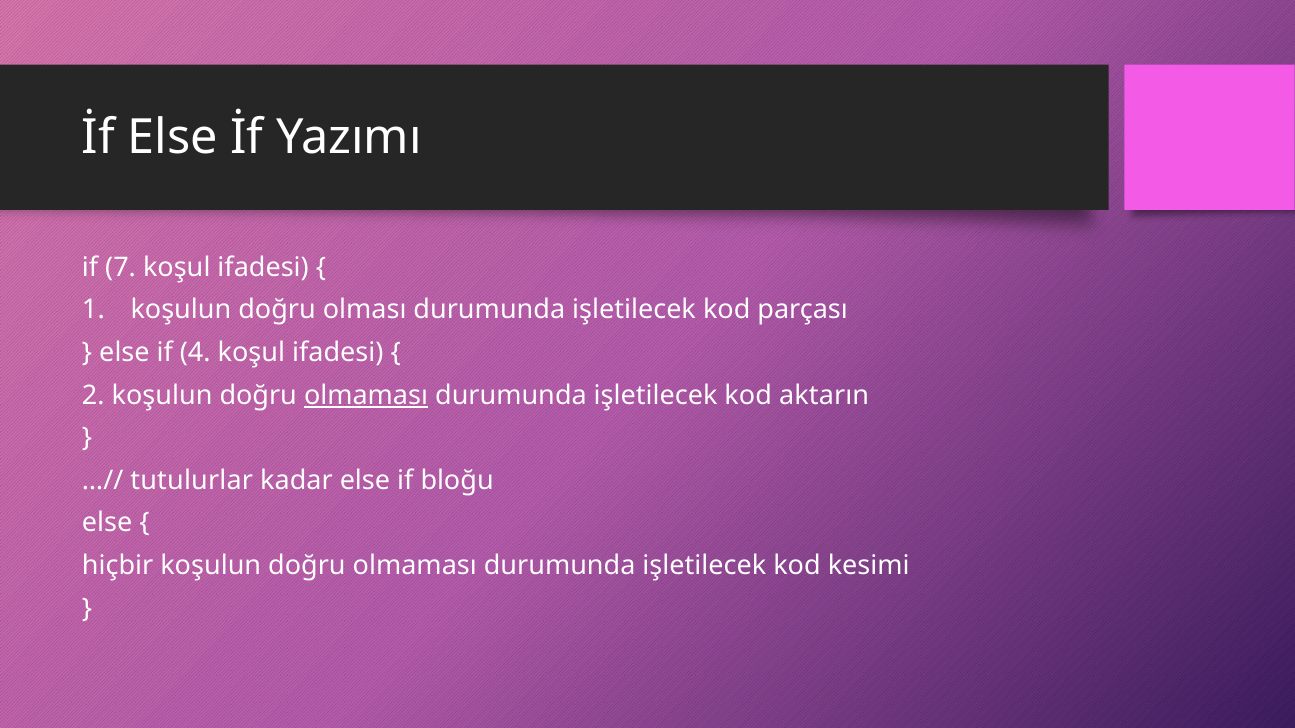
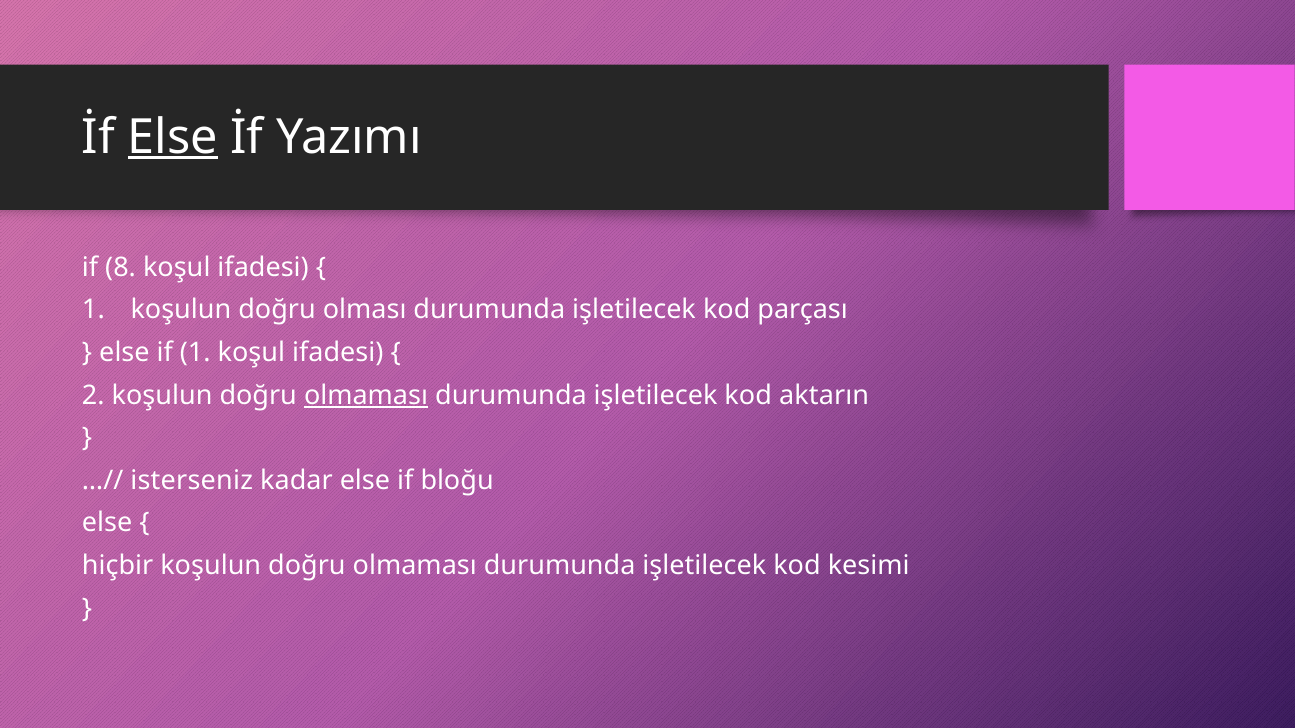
Else underline: none -> present (173, 137)
7: 7 -> 8 (121, 267)
if 4: 4 -> 1 (195, 353)
tutulurlar: tutulurlar -> isterseniz (192, 481)
